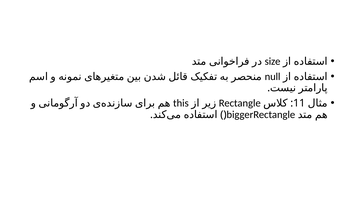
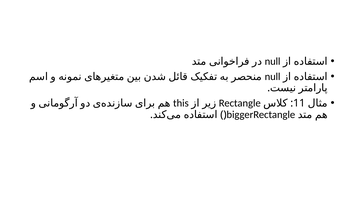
size: size -> null (273, 61)
